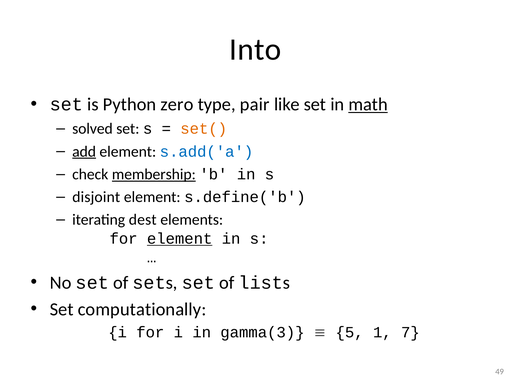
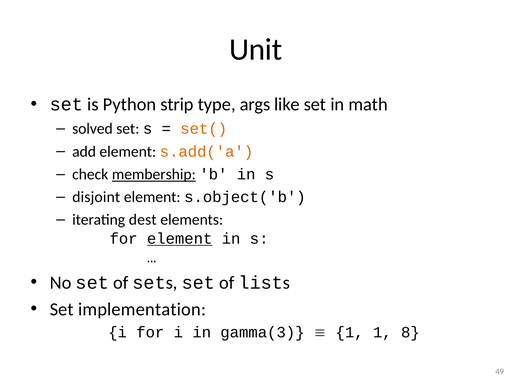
Into: Into -> Unit (256, 49)
zero: zero -> strip (177, 104)
pair: pair -> args (255, 104)
math underline: present -> none (368, 104)
add underline: present -> none (84, 151)
s.add('a colour: blue -> orange (206, 151)
s.define('b: s.define('b -> s.object('b (245, 197)
computationally: computationally -> implementation (142, 309)
5: 5 -> 1 (350, 332)
7: 7 -> 8 (410, 332)
